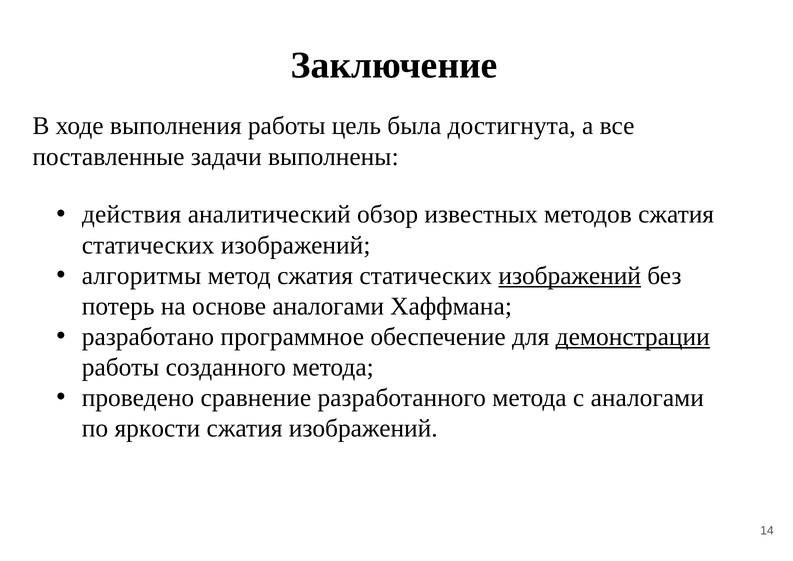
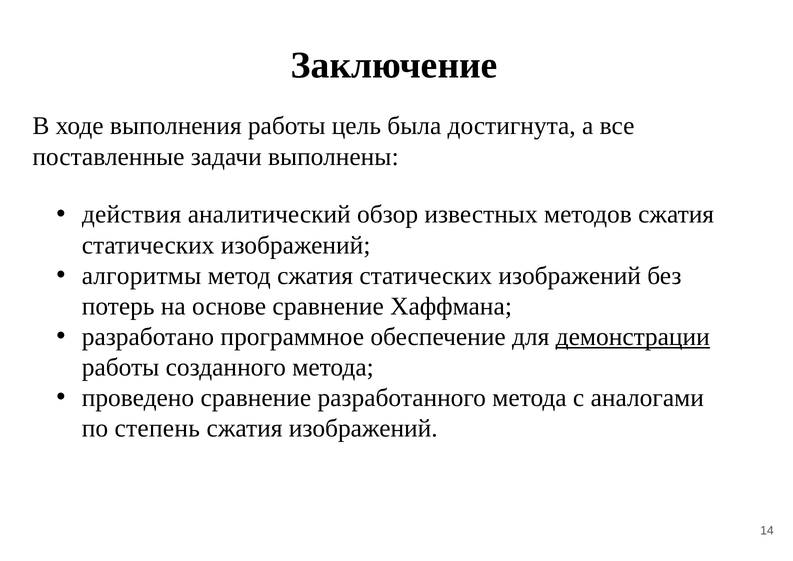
изображений underline: present -> none (570, 276)
основе аналогами: аналогами -> сравнение (328, 306)
яркости: яркости -> степень (157, 428)
